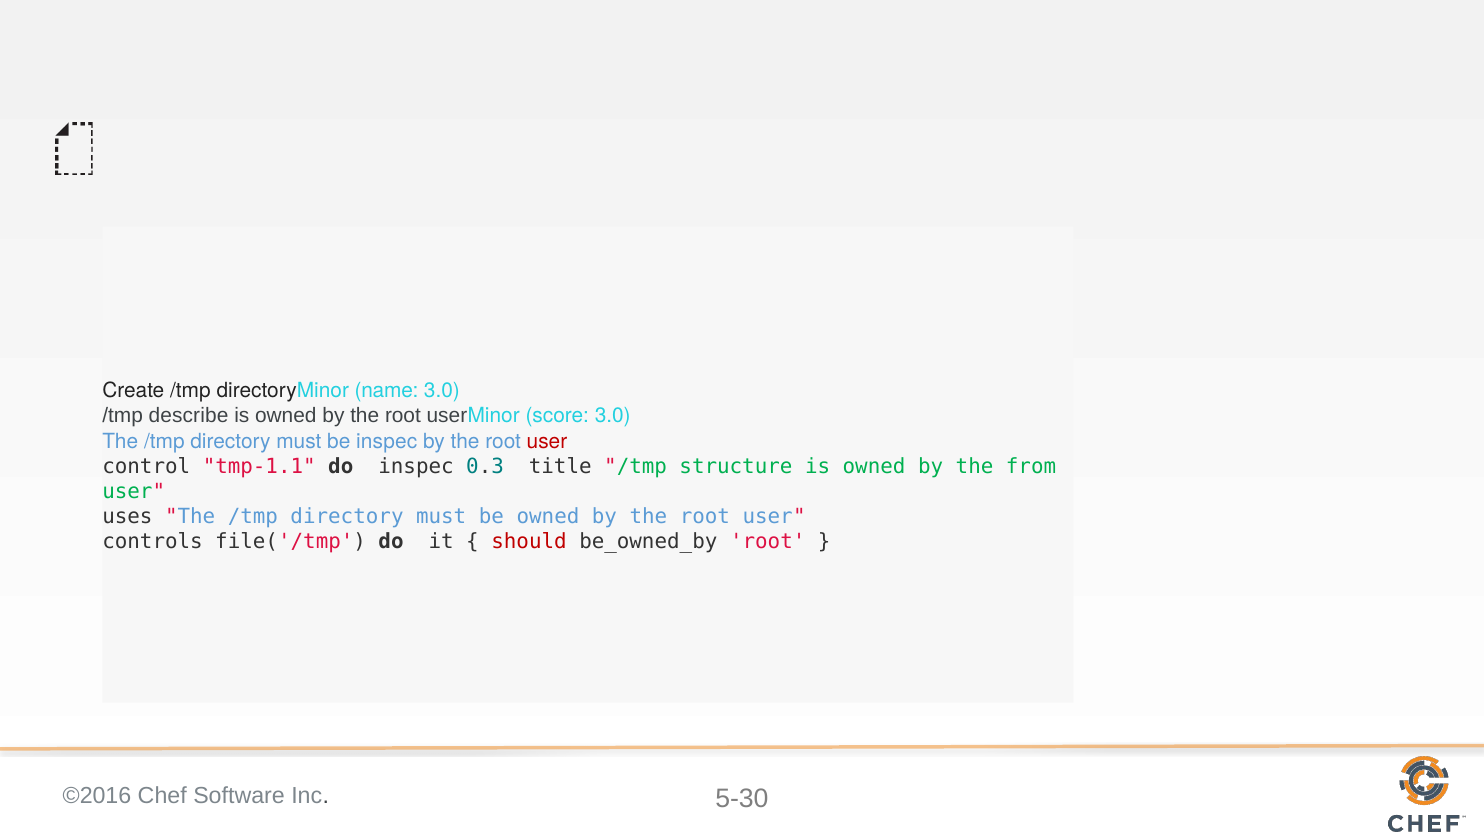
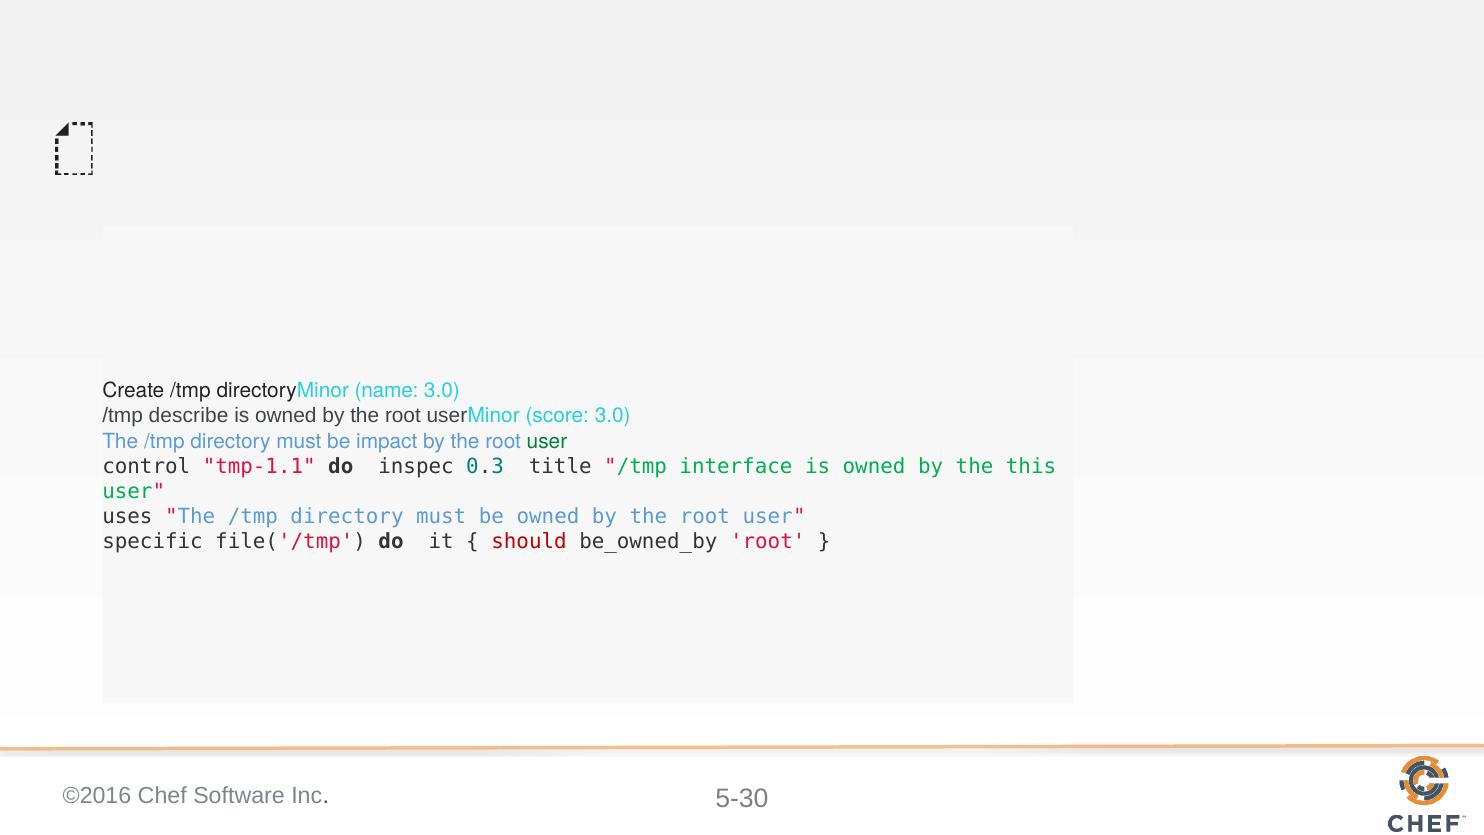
be inspec: inspec -> impact (387, 441)
user colour: red -> green (547, 441)
structure: structure -> interface (736, 466)
from: from -> this (1031, 466)
controls: controls -> specific (153, 541)
